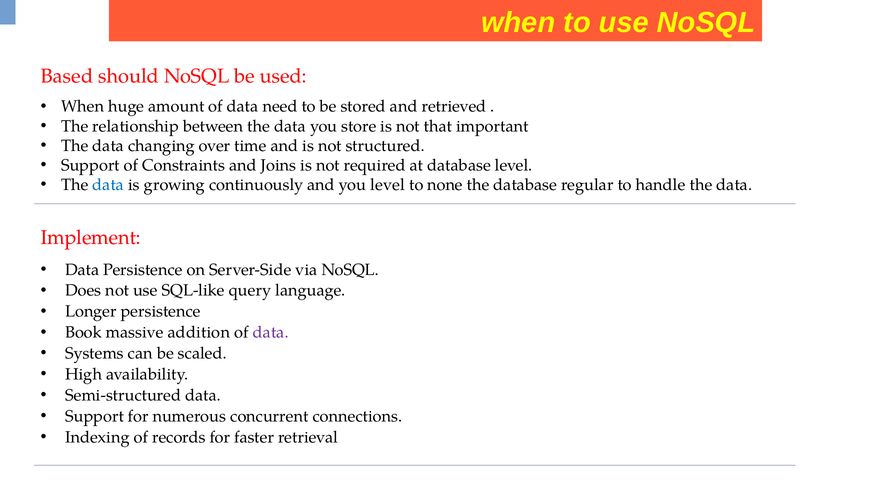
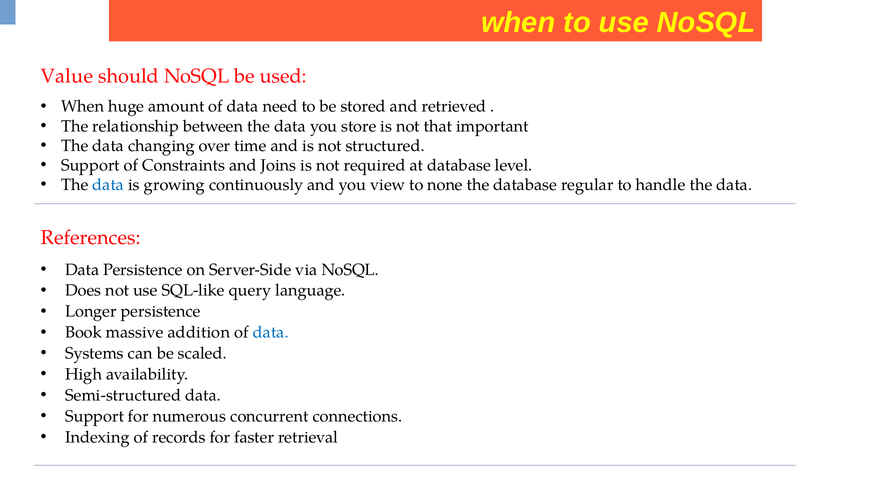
Based: Based -> Value (67, 76)
you level: level -> view (388, 185)
Implement: Implement -> References (91, 237)
data colour: purple -> blue (271, 332)
